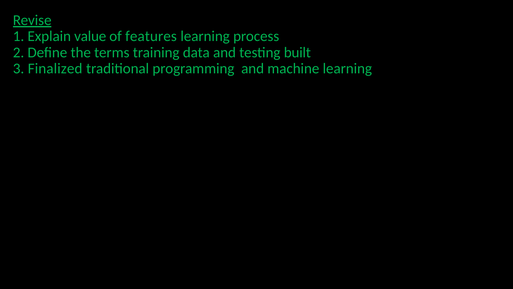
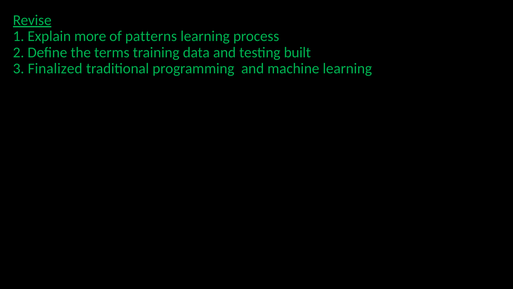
value: value -> more (90, 36)
features: features -> patterns (151, 36)
